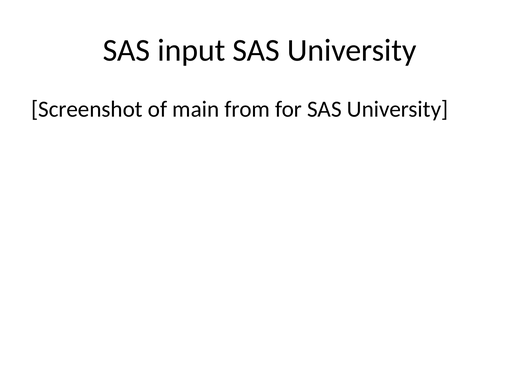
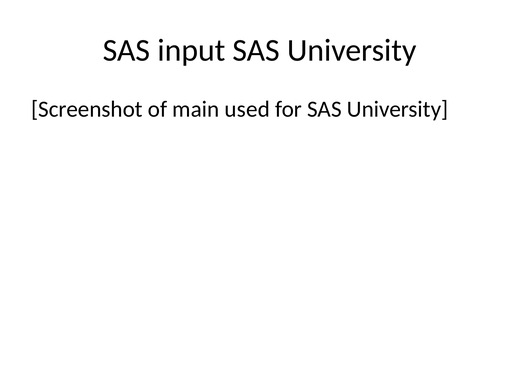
from: from -> used (247, 109)
